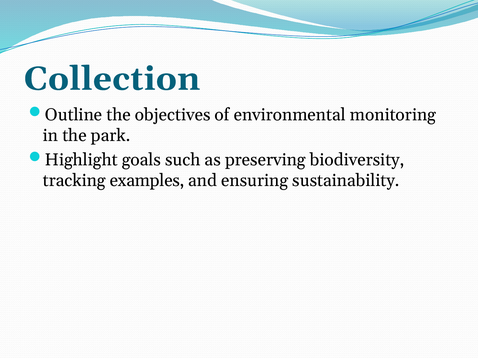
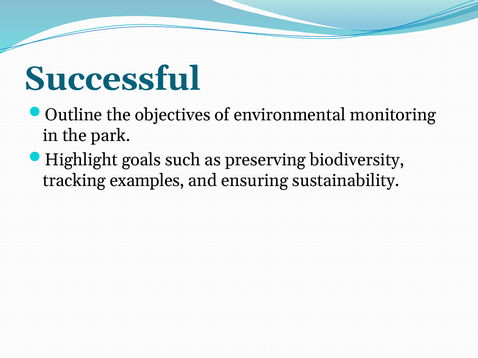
Collection: Collection -> Successful (112, 79)
